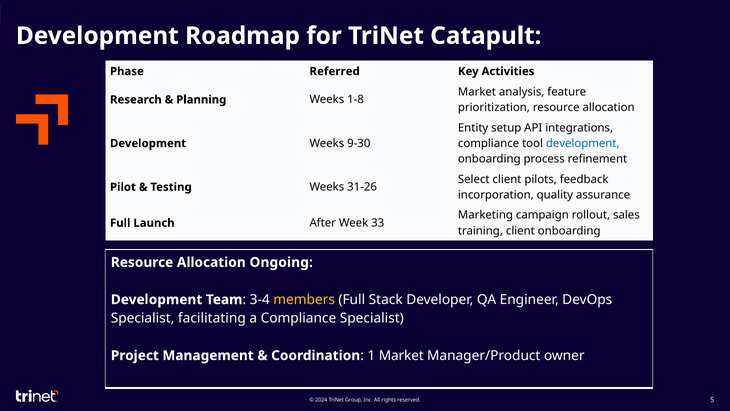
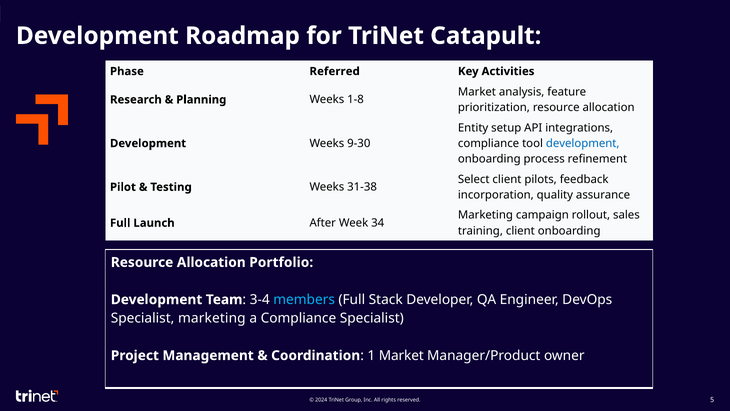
31-26: 31-26 -> 31-38 (362, 187)
33: 33 -> 34 (378, 223)
Ongoing: Ongoing -> Portfolio (281, 262)
members colour: yellow -> light blue (304, 299)
Specialist facilitating: facilitating -> marketing (212, 318)
